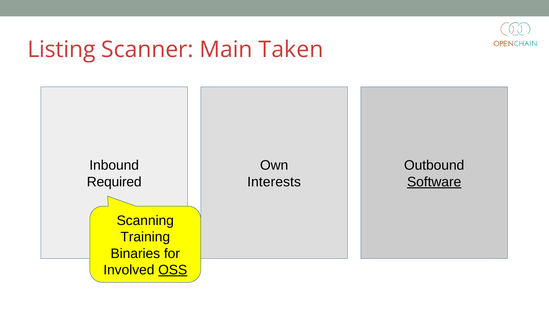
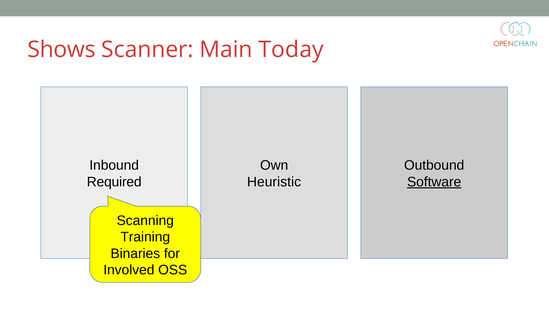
Listing: Listing -> Shows (61, 50)
Taken: Taken -> Today (291, 50)
Interests: Interests -> Heuristic (274, 182)
OSS underline: present -> none (173, 270)
